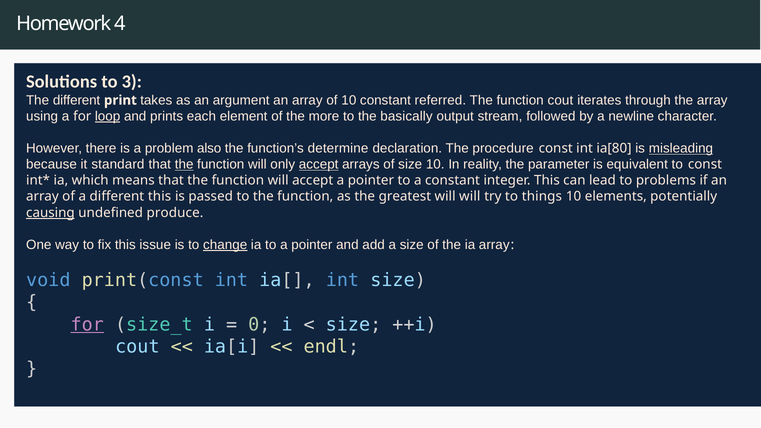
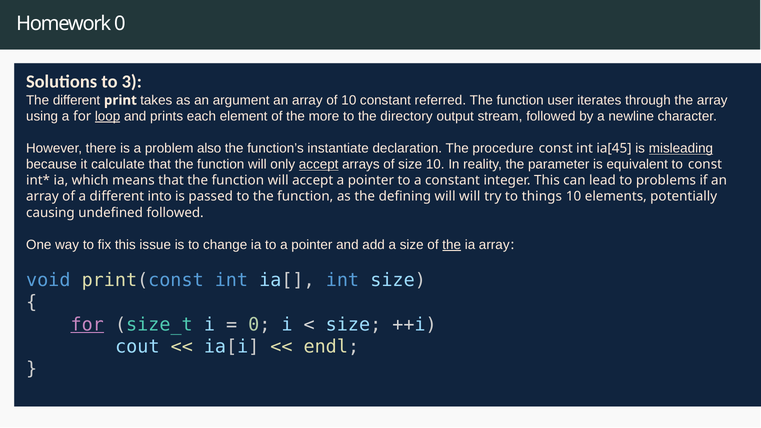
Homework 4: 4 -> 0 (120, 24)
function cout: cout -> user (560, 100)
basically: basically -> directory (407, 116)
determine: determine -> instantiate (338, 148)
ia[80: ia[80 -> ia[45 (614, 148)
standard: standard -> calculate (118, 165)
the underline: present -> none (184, 165)
different this: this -> into (160, 197)
greatest: greatest -> defining (405, 197)
causing underline: present -> none (50, 213)
undefined produce: produce -> followed (175, 213)
change underline: present -> none (225, 245)
the underline: none -> present (452, 245)
